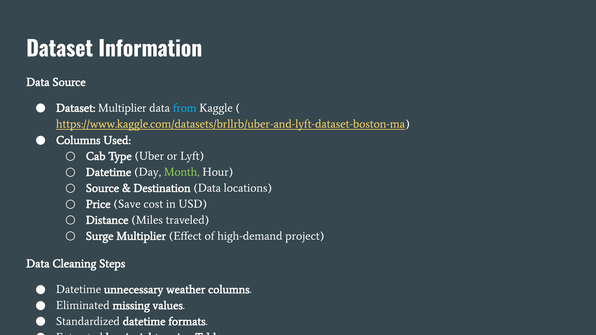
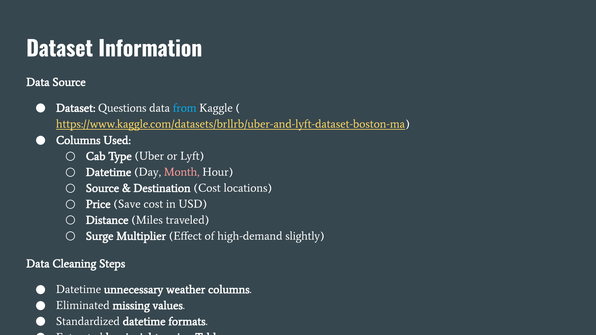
Dataset Multiplier: Multiplier -> Questions (122, 108)
Month colour: light green -> pink (182, 172)
Destination Data: Data -> Cost (207, 188)
project: project -> slightly (305, 236)
